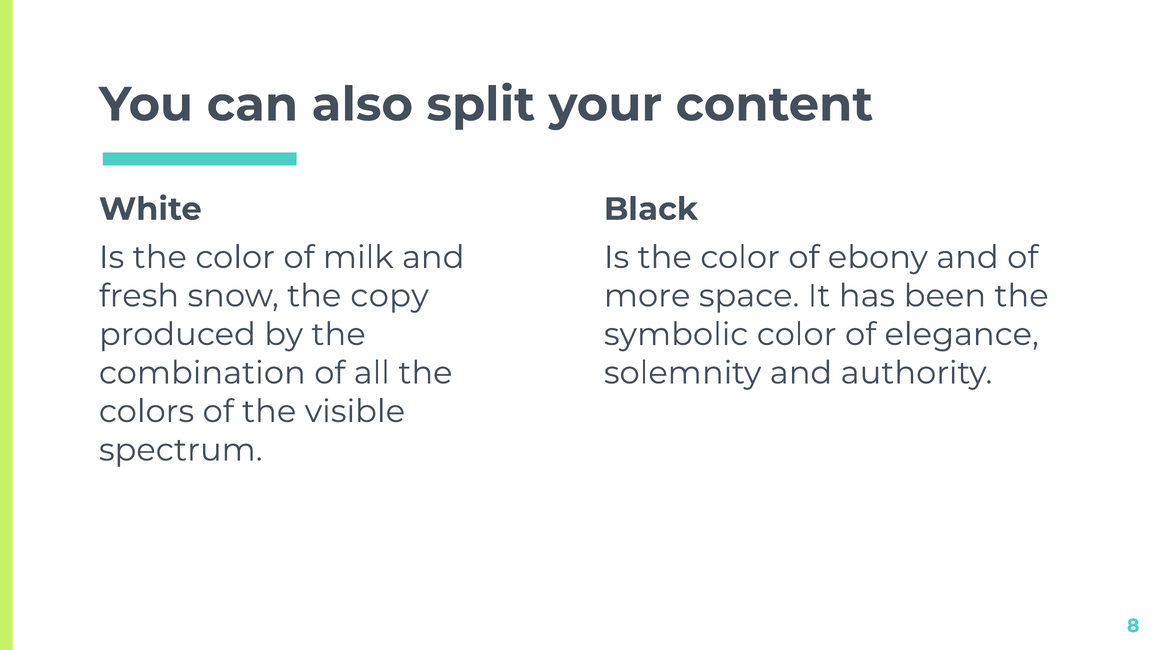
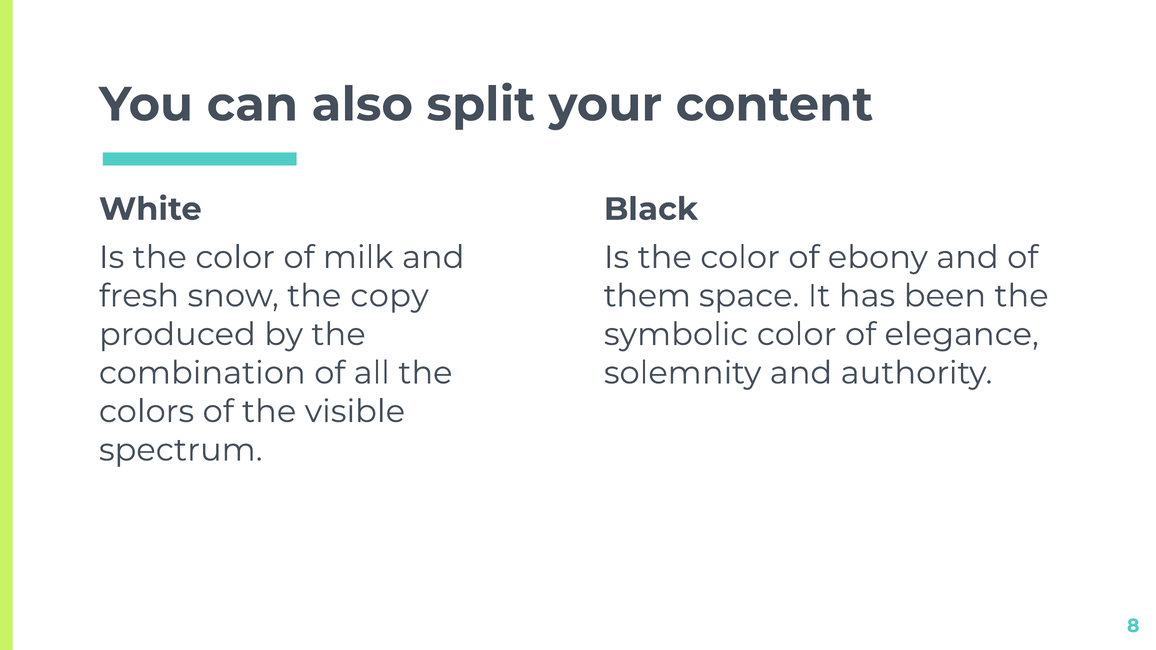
more: more -> them (647, 296)
